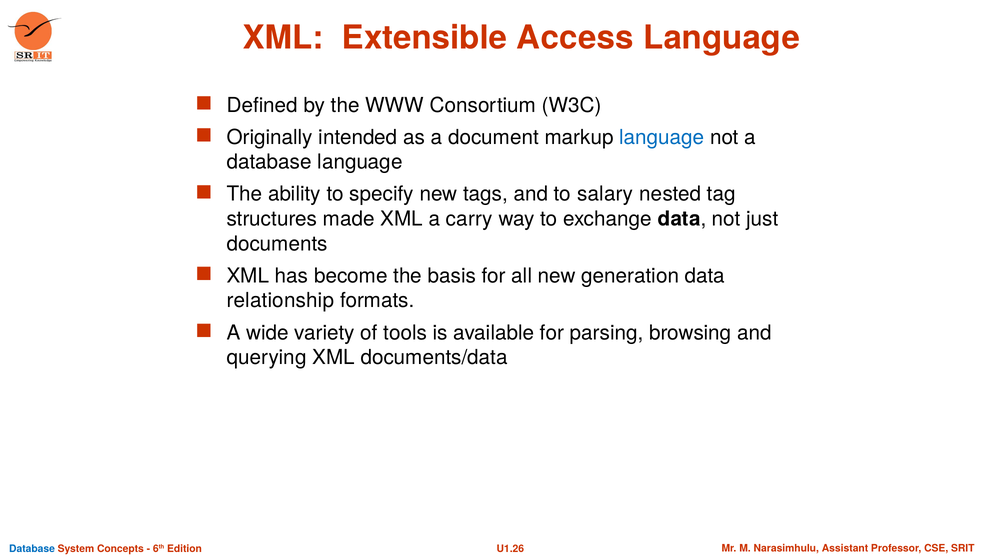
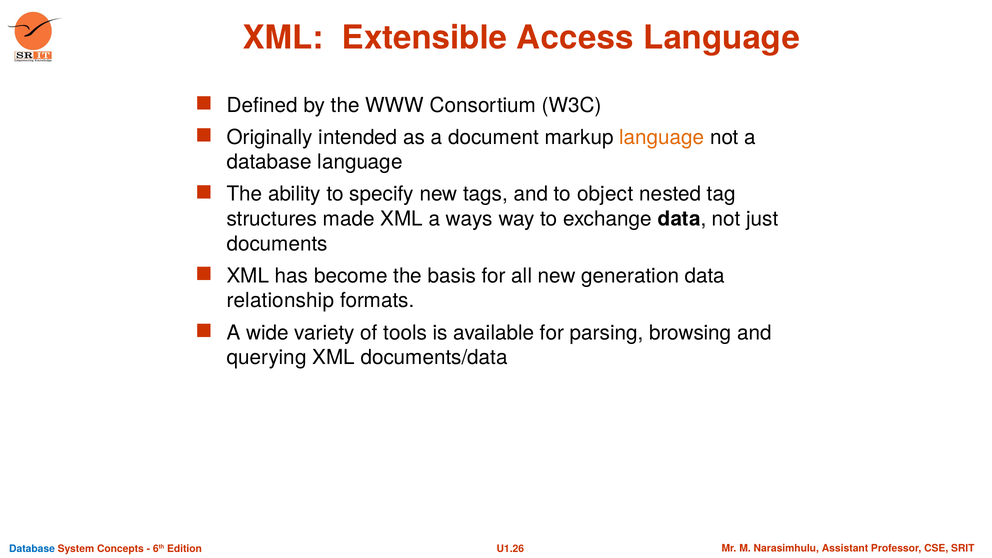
language colour: blue -> orange (662, 137)
salary: salary -> object (605, 194)
carry: carry -> ways (469, 219)
